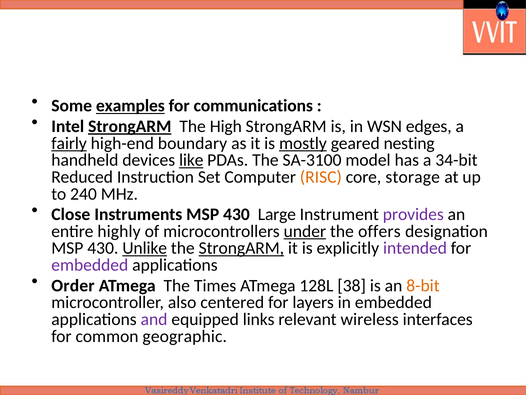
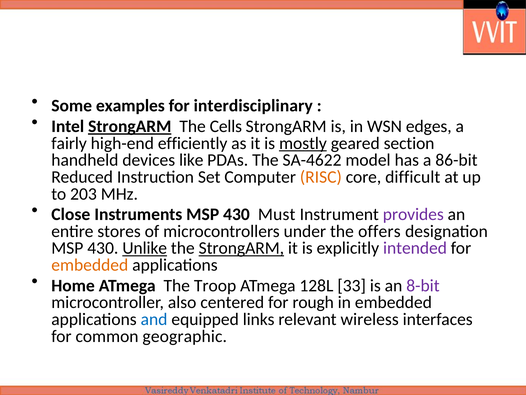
examples underline: present -> none (130, 106)
communications: communications -> interdisciplinary (253, 106)
High: High -> Cells (226, 126)
fairly underline: present -> none (69, 143)
boundary: boundary -> efficiently (193, 143)
nesting: nesting -> section (409, 143)
like underline: present -> none (191, 160)
SA-3100: SA-3100 -> SA-4622 (312, 160)
34-bit: 34-bit -> 86-bit (456, 160)
storage: storage -> difficult (413, 177)
240: 240 -> 203 (83, 194)
Large: Large -> Must (277, 214)
highly: highly -> stores (119, 231)
under underline: present -> none (305, 231)
embedded colour: purple -> orange (90, 265)
Order: Order -> Home (73, 285)
Times: Times -> Troop (215, 285)
38: 38 -> 33 (352, 285)
8-bit colour: orange -> purple (423, 285)
layers: layers -> rough (313, 302)
and colour: purple -> blue (154, 319)
